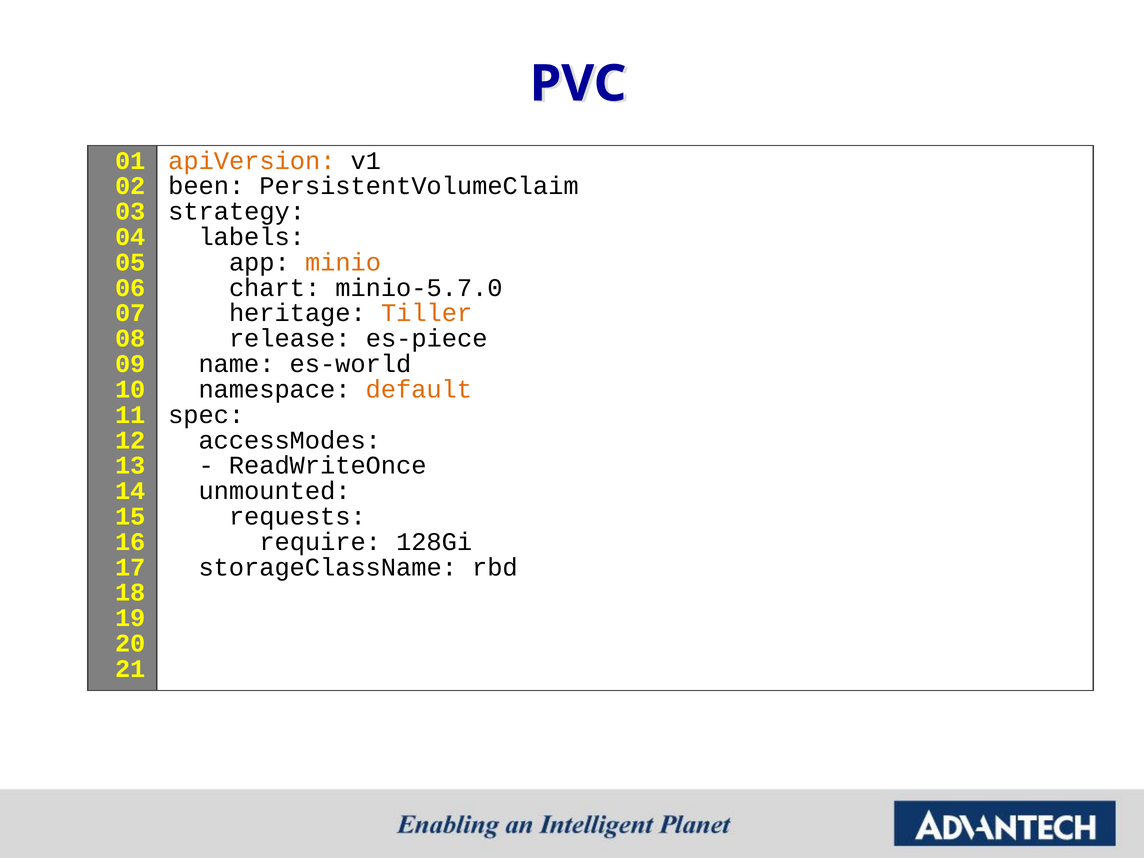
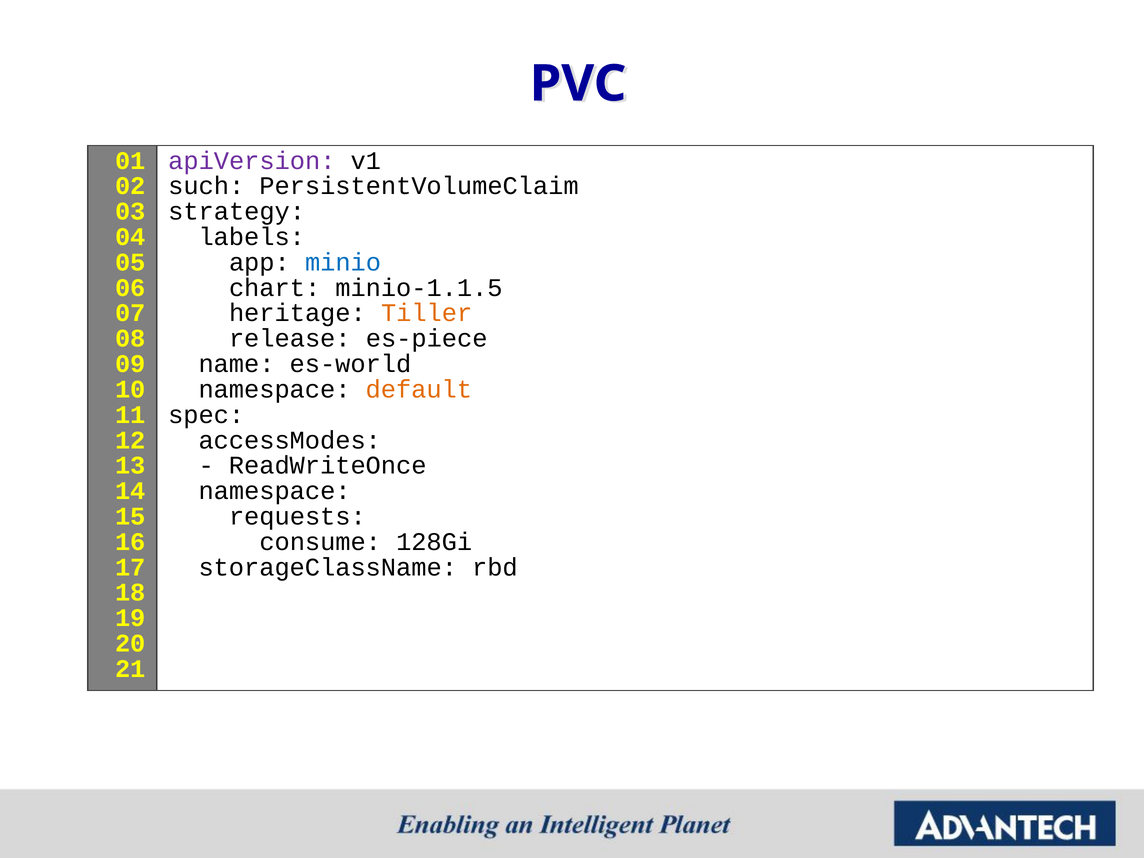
apiVersion colour: orange -> purple (252, 161)
been: been -> such (206, 186)
minio colour: orange -> blue (343, 262)
minio-5.7.0: minio-5.7.0 -> minio-1.1.5 (419, 288)
unmounted: unmounted -> namespace (275, 491)
require: require -> consume (320, 542)
